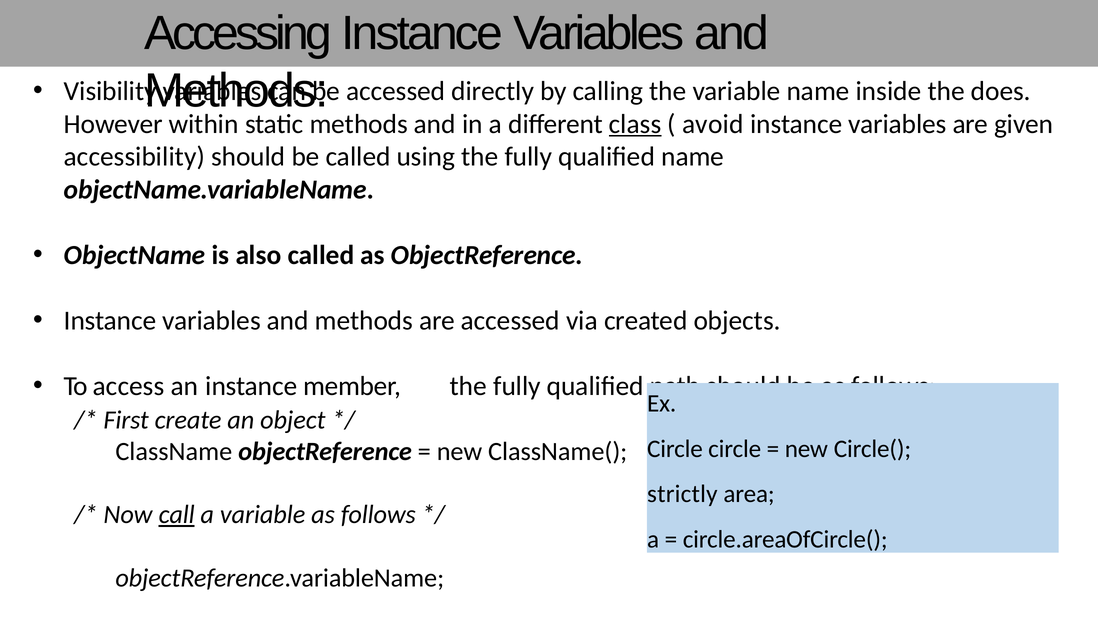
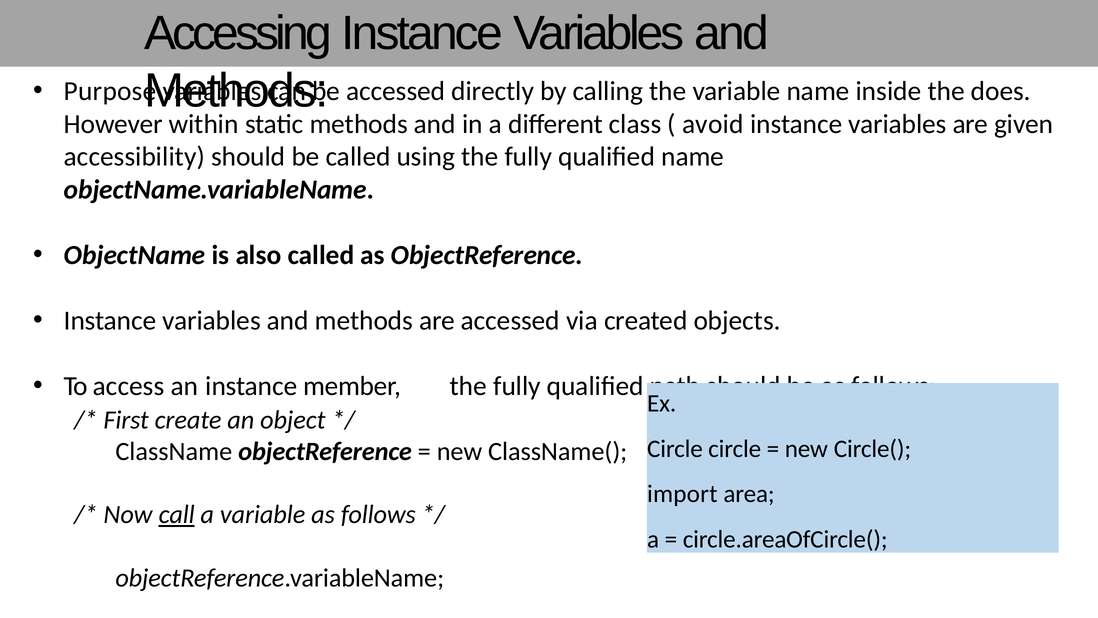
Visibility: Visibility -> Purpose (110, 91)
class underline: present -> none (635, 124)
strictly: strictly -> import (682, 494)
